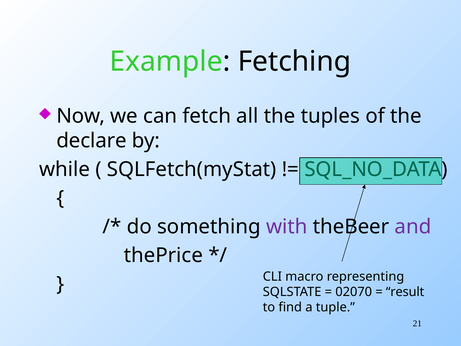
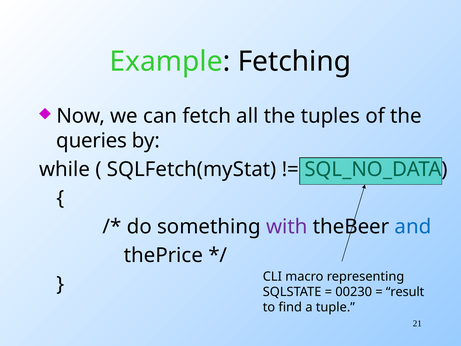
declare: declare -> queries (92, 141)
and colour: purple -> blue (413, 227)
02070: 02070 -> 00230 (354, 292)
